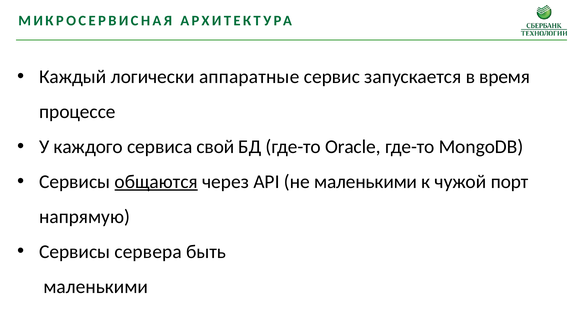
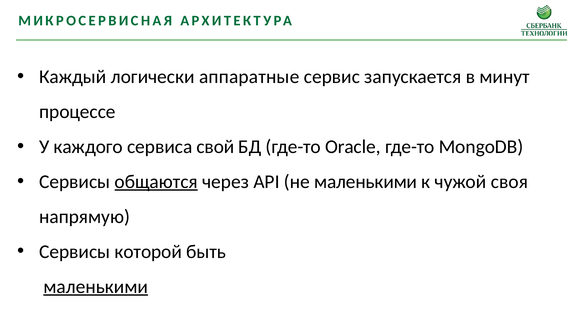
время: время -> минут (505, 77)
порт: порт -> своя (509, 182)
сервера: сервера -> которой (148, 252)
маленькими underline: none -> present (96, 287)
